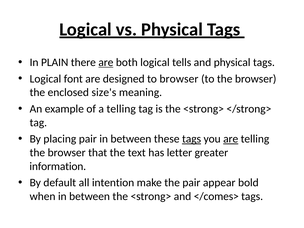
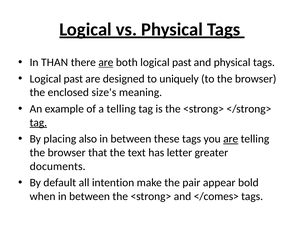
PLAIN: PLAIN -> THAN (55, 62)
both logical tells: tells -> past (182, 62)
font: font -> past (73, 79)
to browser: browser -> uniquely (179, 79)
tag underline: none -> present (38, 123)
placing pair: pair -> also (88, 139)
tags underline: present -> none (192, 139)
information: information -> documents (58, 166)
